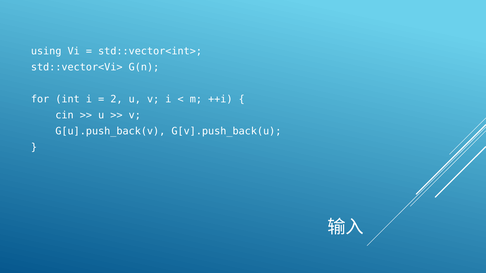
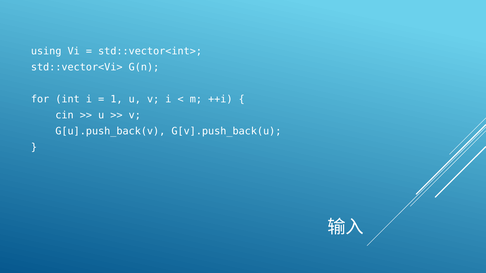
2: 2 -> 1 (116, 99)
